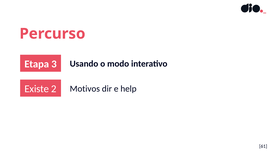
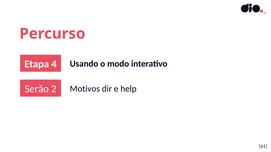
3: 3 -> 4 (54, 64)
Existe: Existe -> Serão (37, 89)
